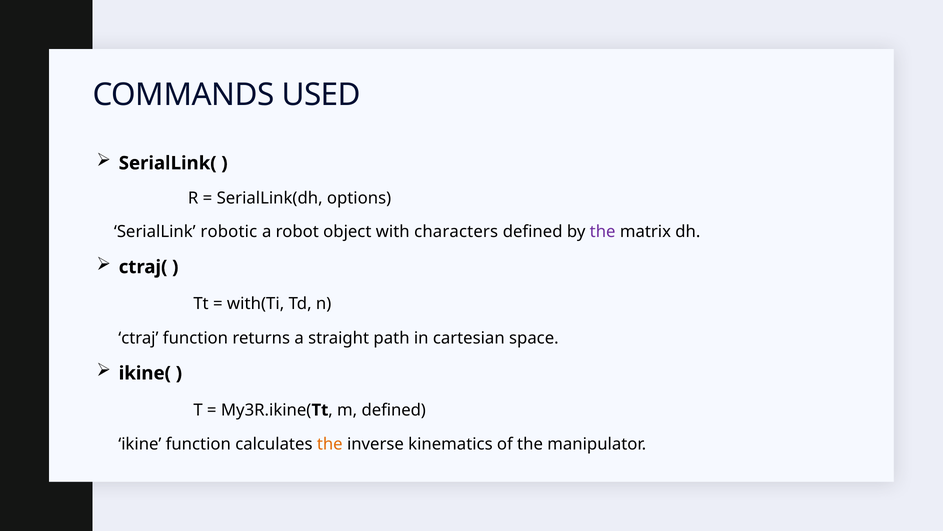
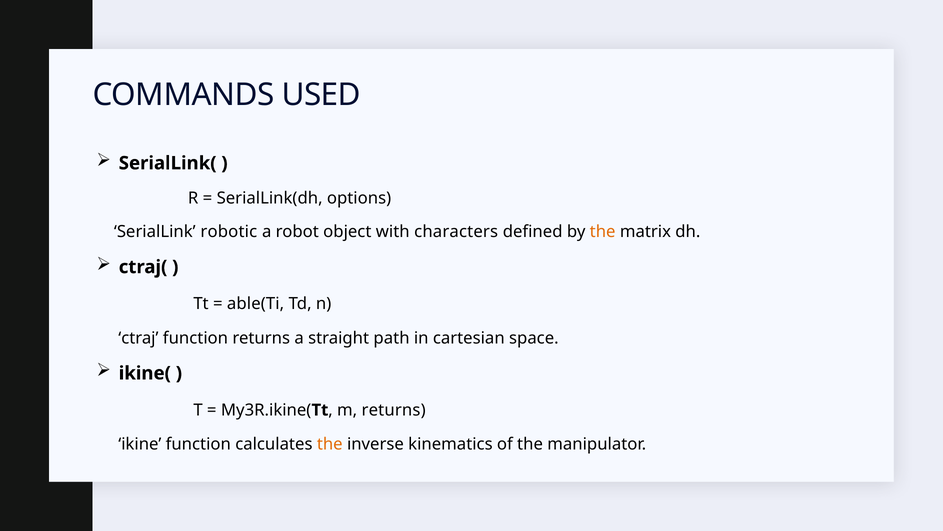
the colour: purple -> orange (603, 232)
with(Ti: with(Ti -> able(Ti (256, 304)
m defined: defined -> returns (394, 410)
